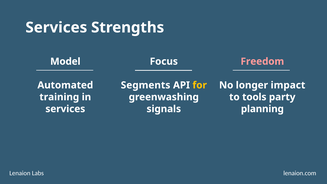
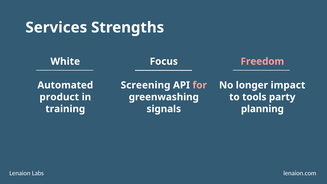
Model: Model -> White (65, 61)
Segments: Segments -> Screening (146, 85)
for colour: yellow -> pink (200, 85)
training: training -> product (59, 97)
services: services -> training (65, 109)
